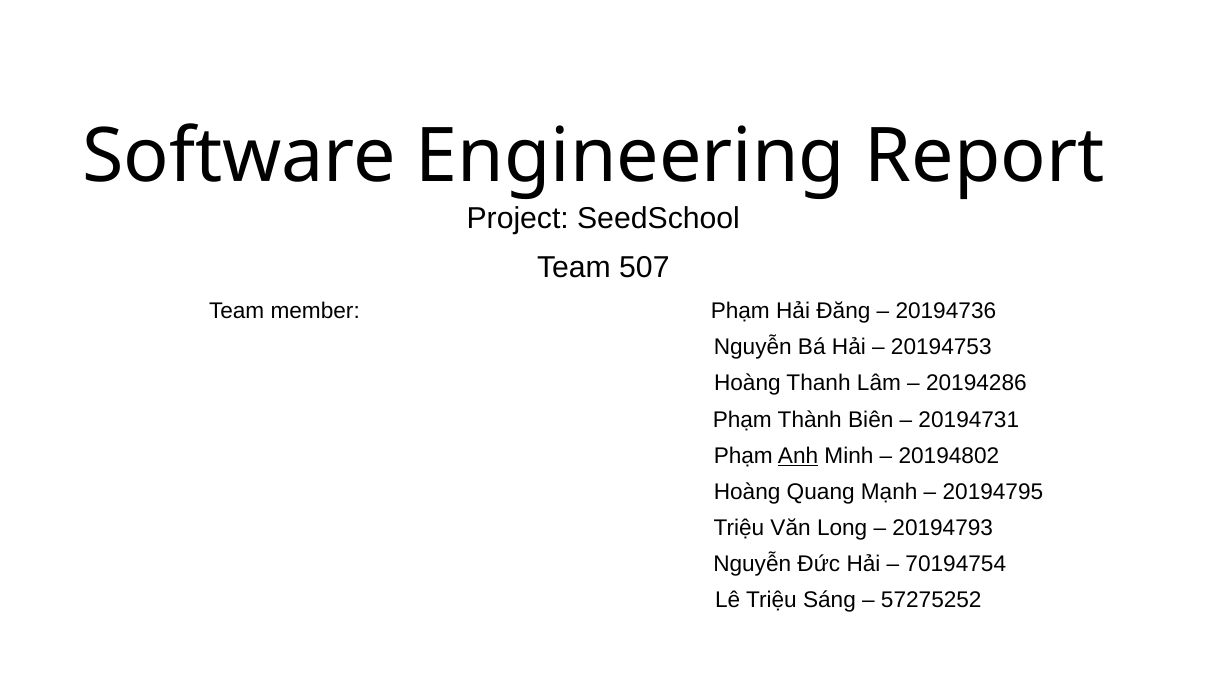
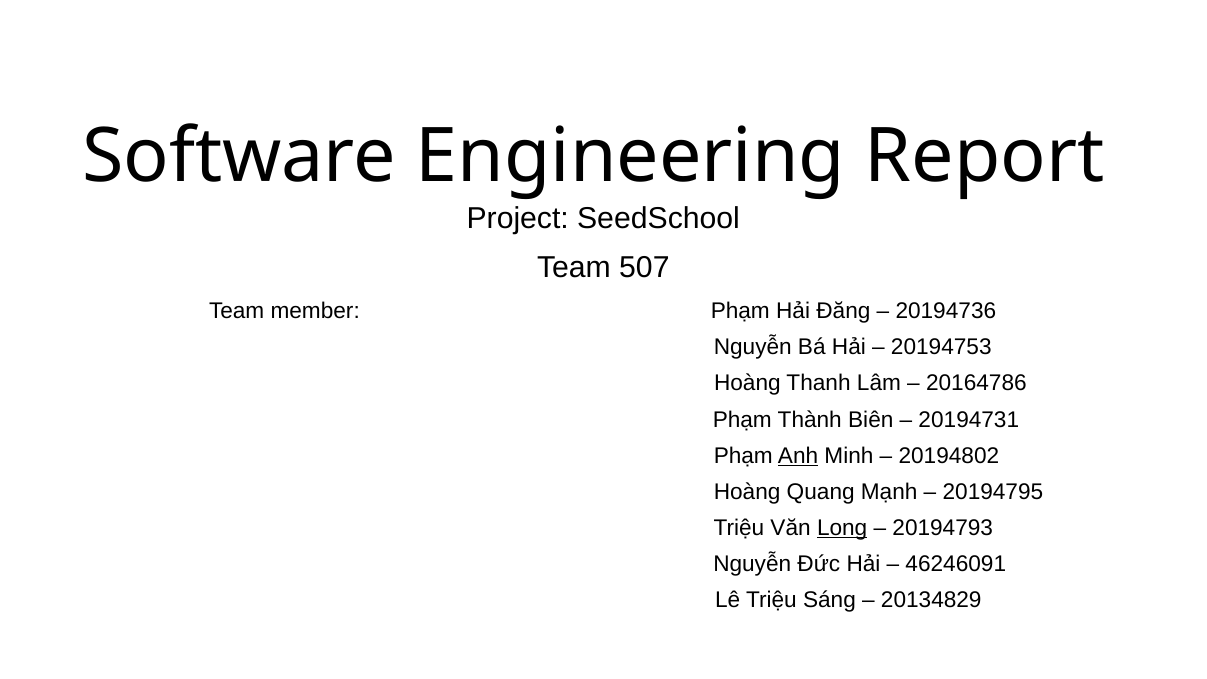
20194286: 20194286 -> 20164786 (976, 383)
Long underline: none -> present (842, 528)
70194754: 70194754 -> 46246091 (956, 564)
57275252: 57275252 -> 20134829 (931, 600)
